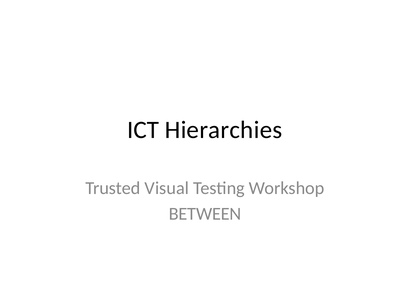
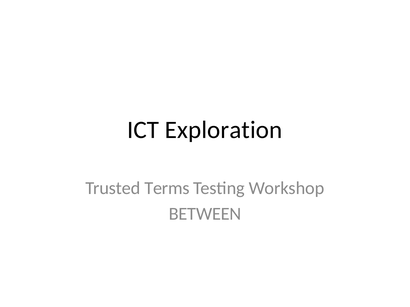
Hierarchies: Hierarchies -> Exploration (224, 130)
Visual: Visual -> Terms (167, 189)
